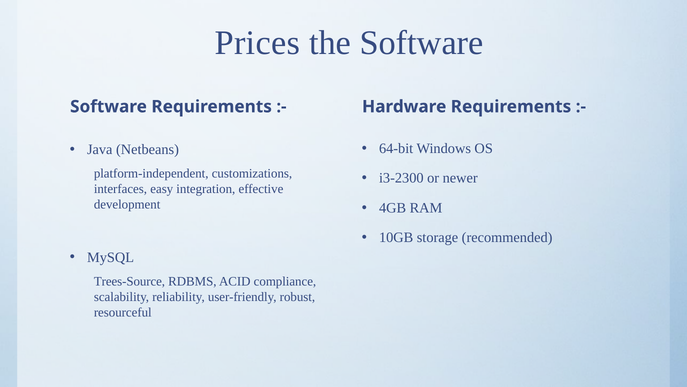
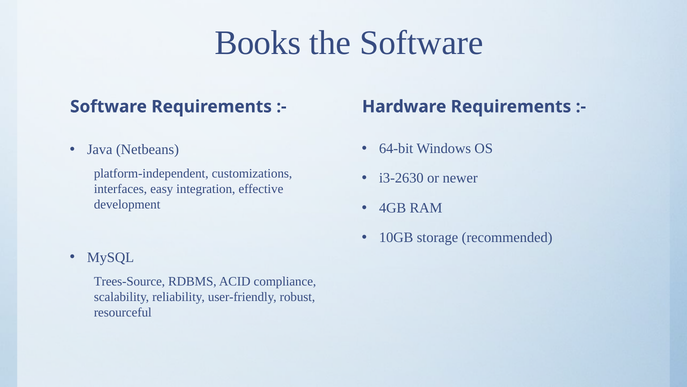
Prices: Prices -> Books (258, 43)
i3-2300: i3-2300 -> i3-2630 (401, 178)
